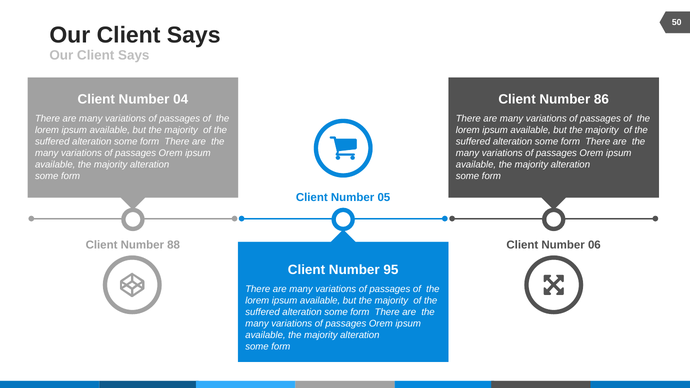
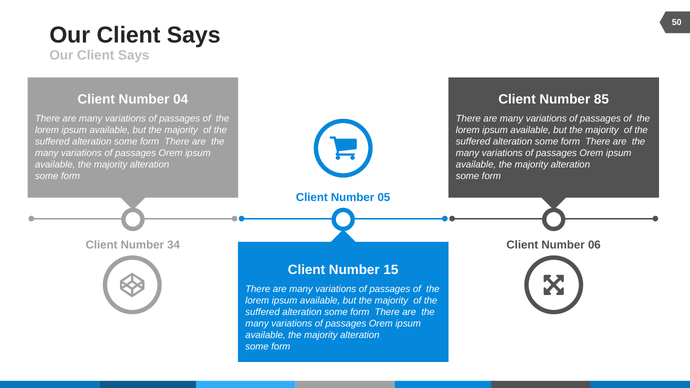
86: 86 -> 85 (601, 100)
88: 88 -> 34 (174, 245)
95: 95 -> 15 (391, 270)
